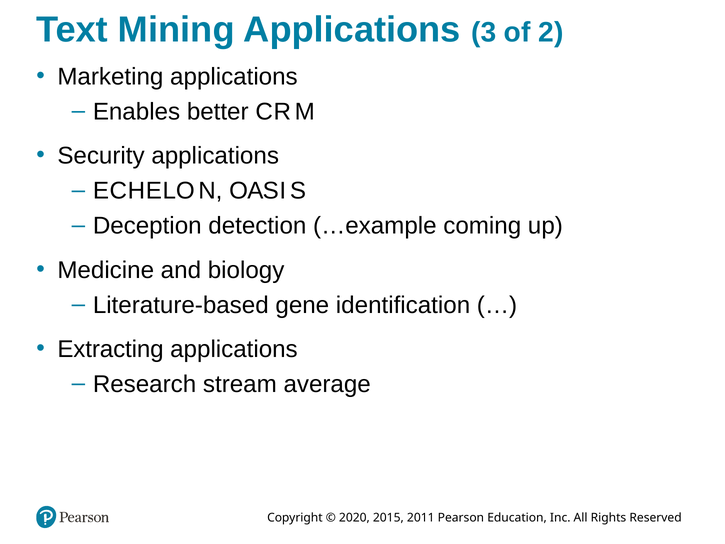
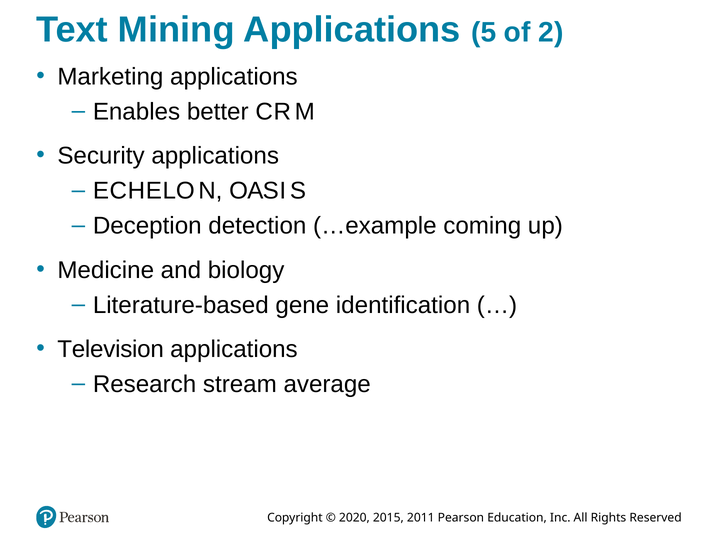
3: 3 -> 5 (484, 33)
Extracting: Extracting -> Television (111, 349)
